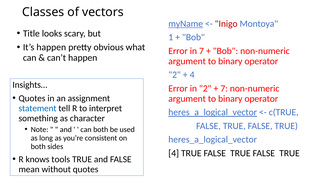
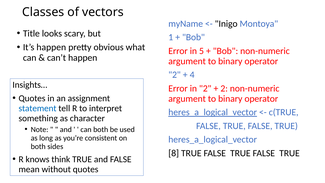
myName underline: present -> none (186, 24)
Inigo colour: red -> black (226, 24)
in 7: 7 -> 5 (201, 51)
7: 7 -> 2 (224, 88)
4: 4 -> 8 (174, 153)
tools: tools -> think (61, 159)
